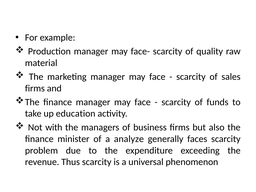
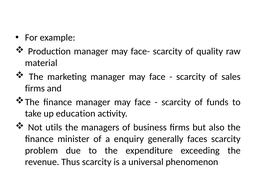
with: with -> utils (54, 127)
analyze: analyze -> enquiry (129, 139)
